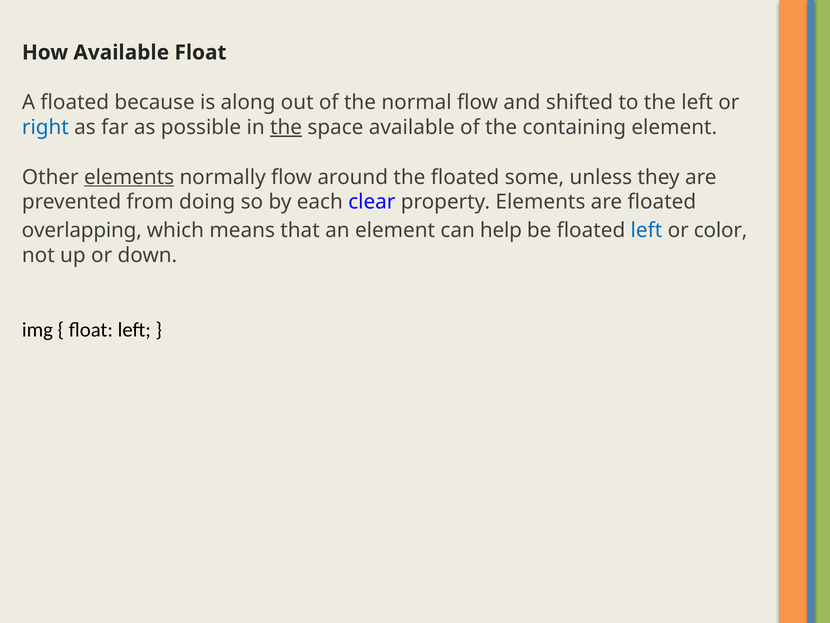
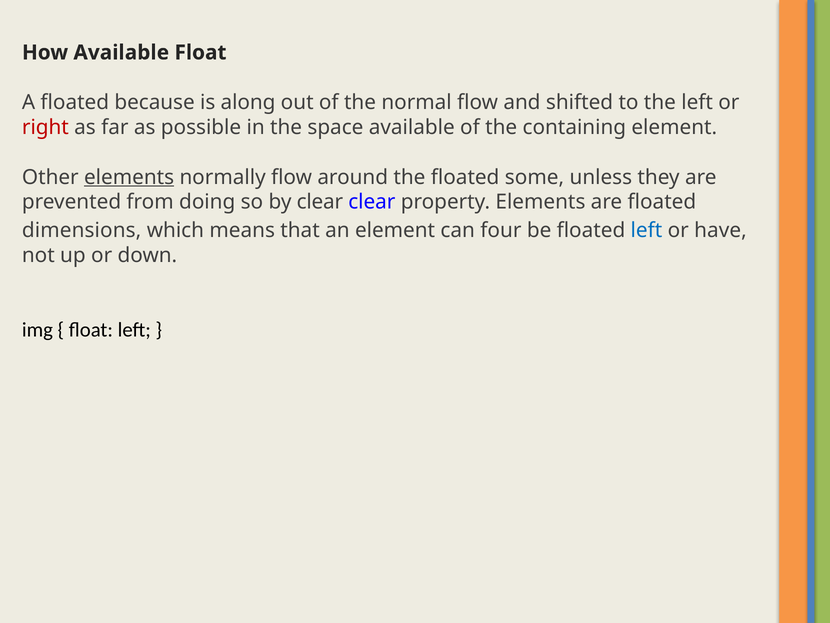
right colour: blue -> red (45, 127)
the underline: present -> none (286, 127)
by each: each -> clear (320, 202)
overlapping: overlapping -> dimensions (82, 230)
help: help -> four (501, 230)
color: color -> have (720, 230)
